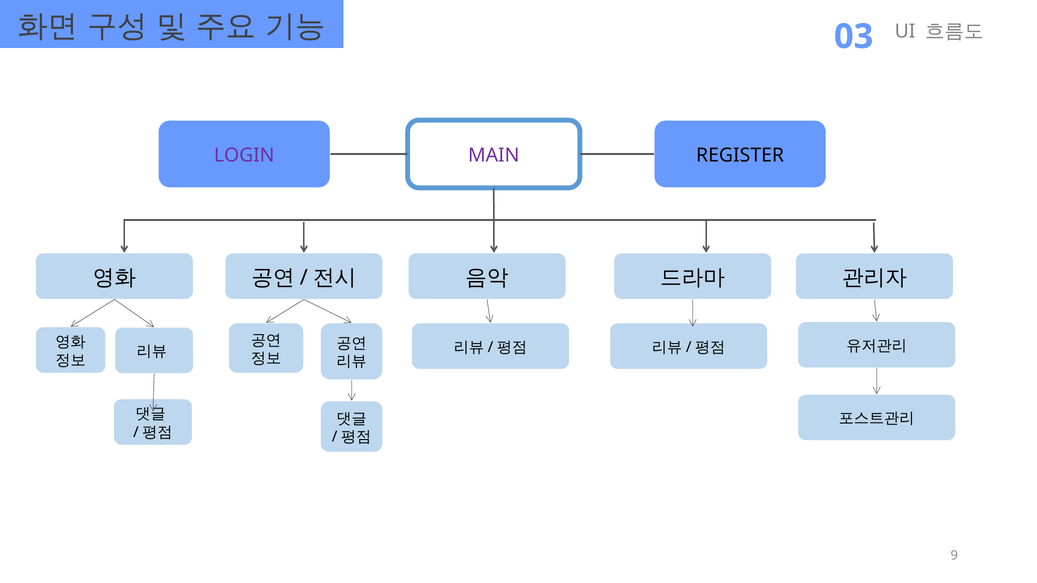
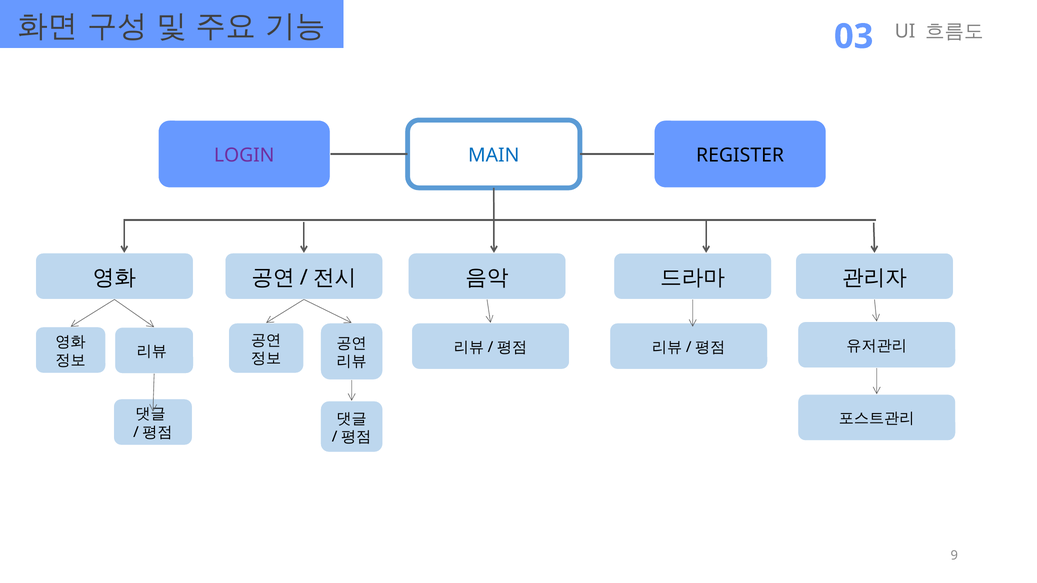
MAIN colour: purple -> blue (494, 155)
